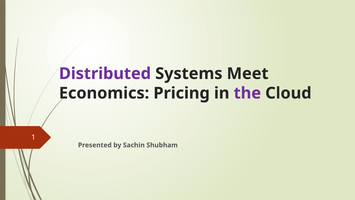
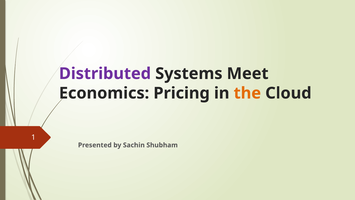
the colour: purple -> orange (247, 93)
